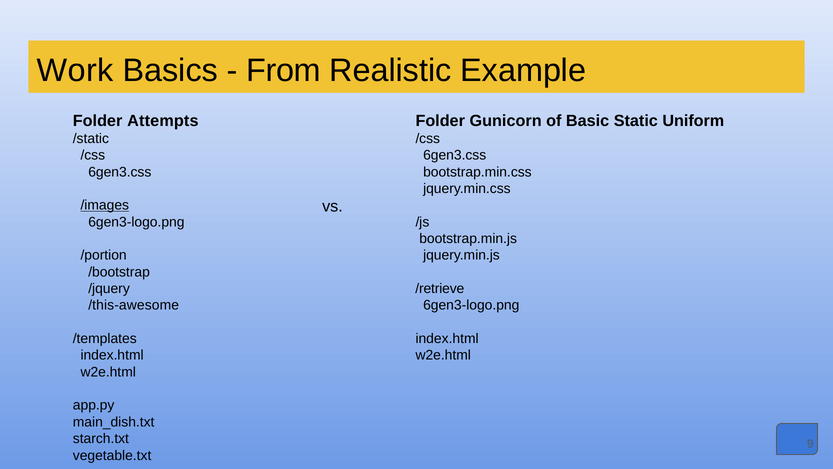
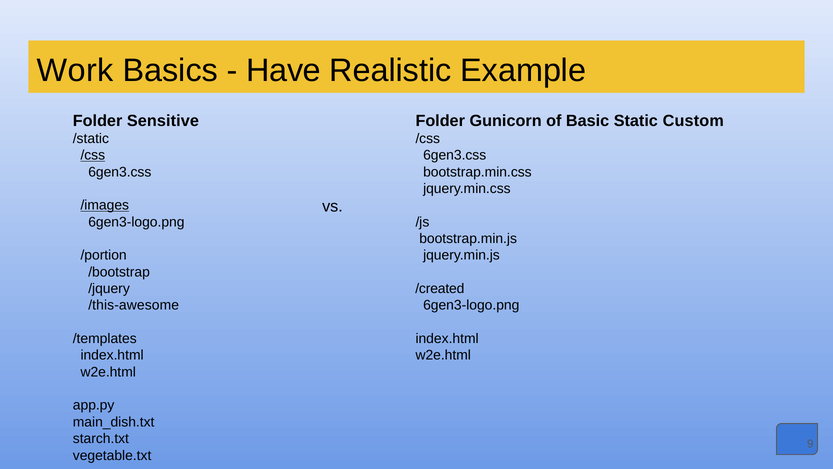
From: From -> Have (284, 71)
Attempts: Attempts -> Sensitive (163, 121)
Uniform: Uniform -> Custom (693, 121)
/css underline: none -> present (93, 155)
/retrieve: /retrieve -> /created (440, 288)
